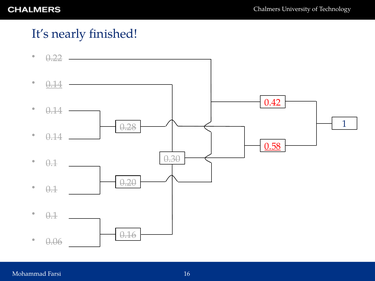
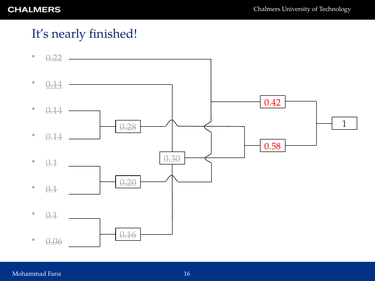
0.58 underline: present -> none (273, 146)
